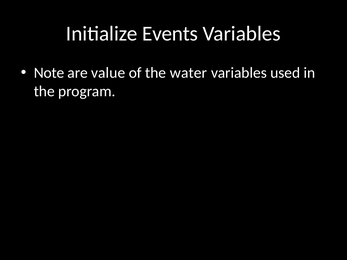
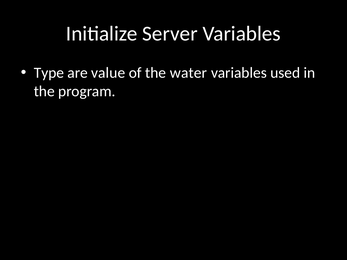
Events: Events -> Server (170, 34)
Note: Note -> Type (49, 73)
